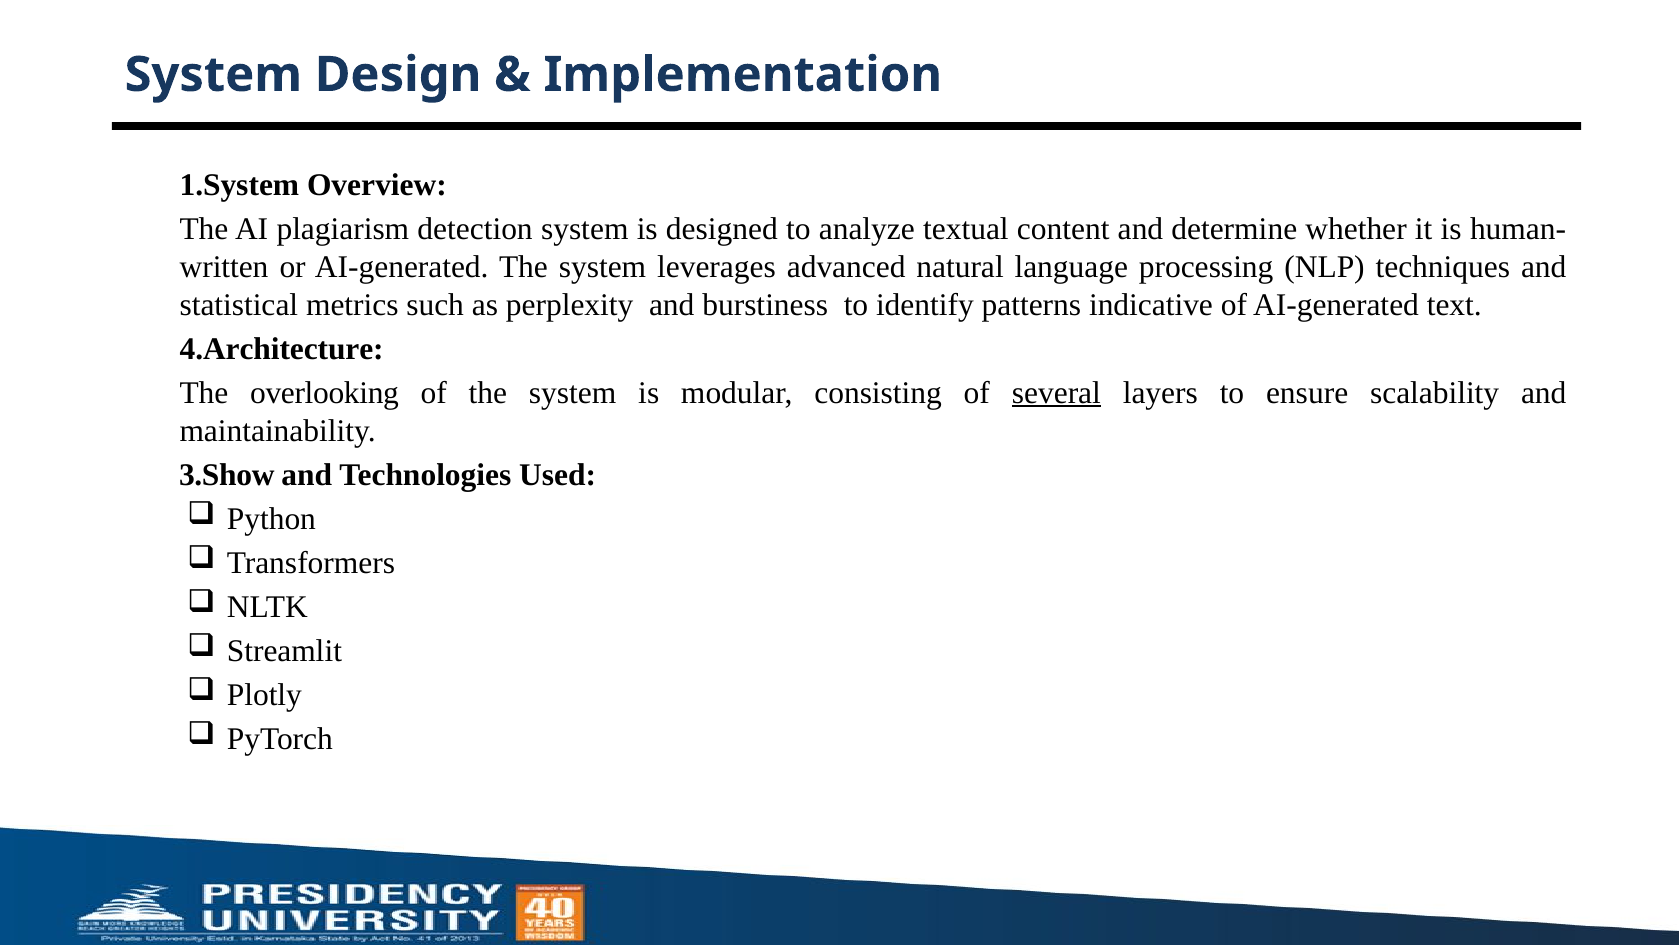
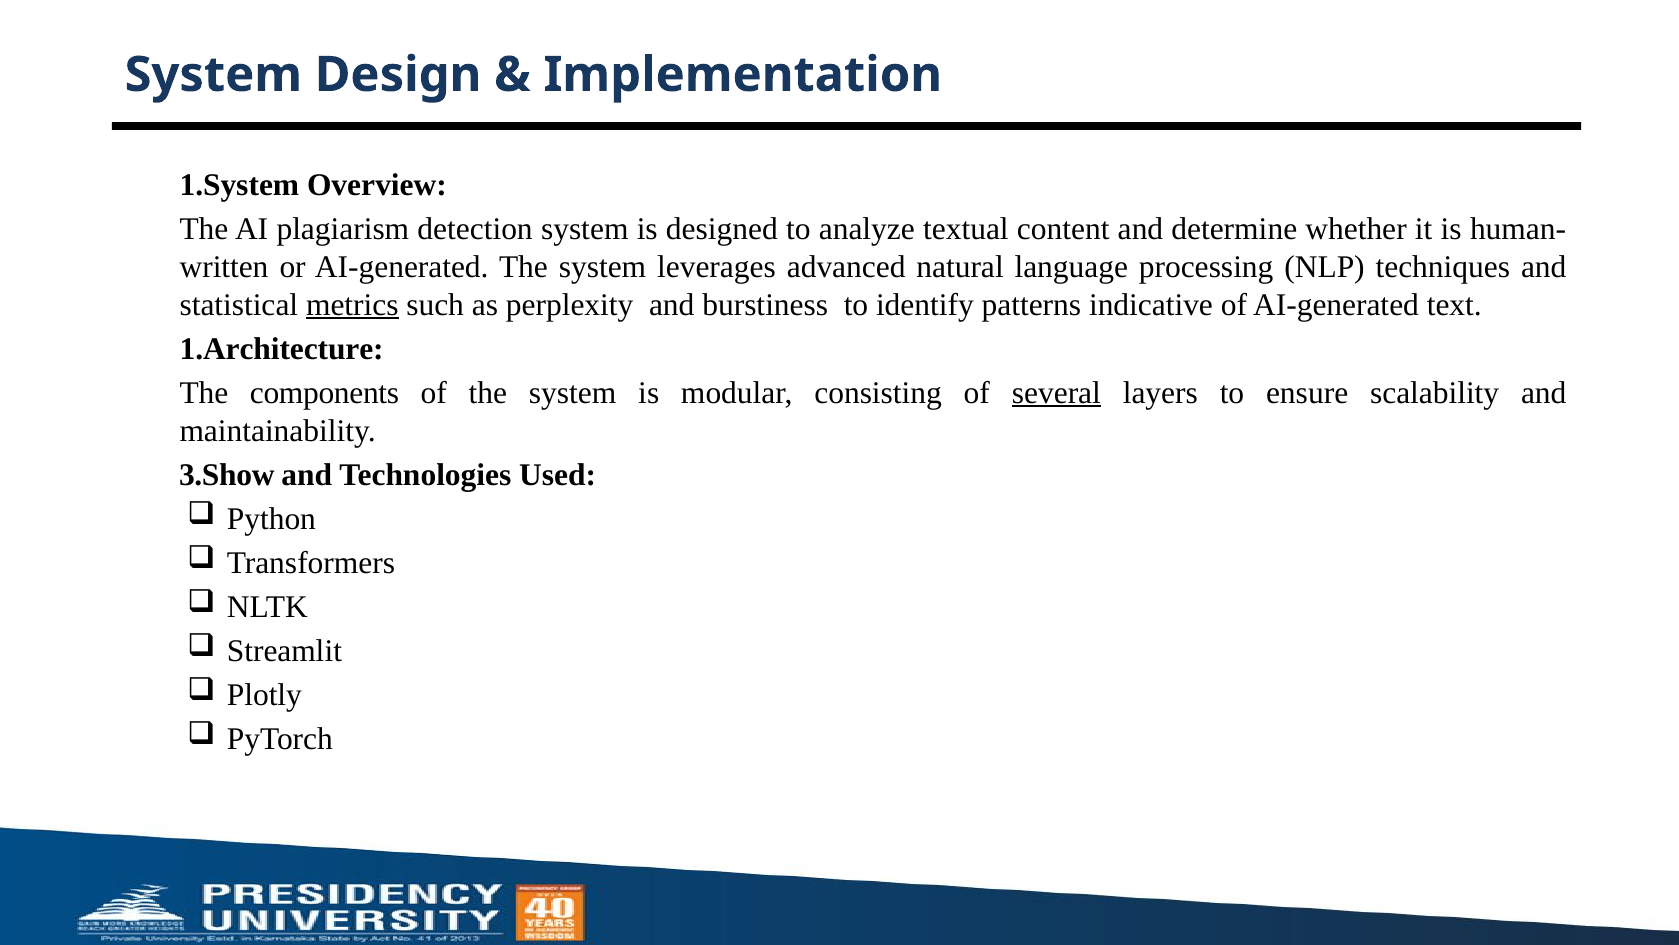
metrics underline: none -> present (352, 304)
4.Architecture: 4.Architecture -> 1.Architecture (282, 348)
overlooking: overlooking -> components (325, 393)
